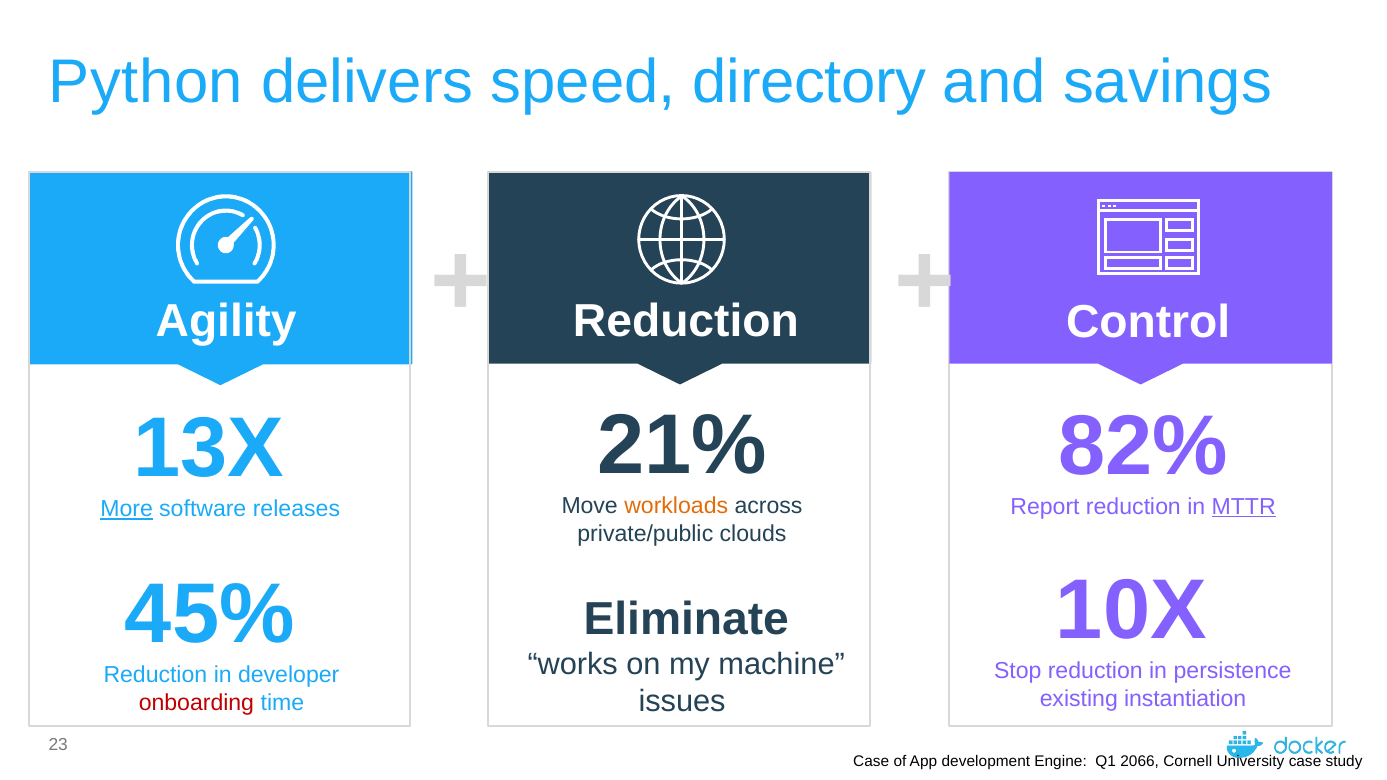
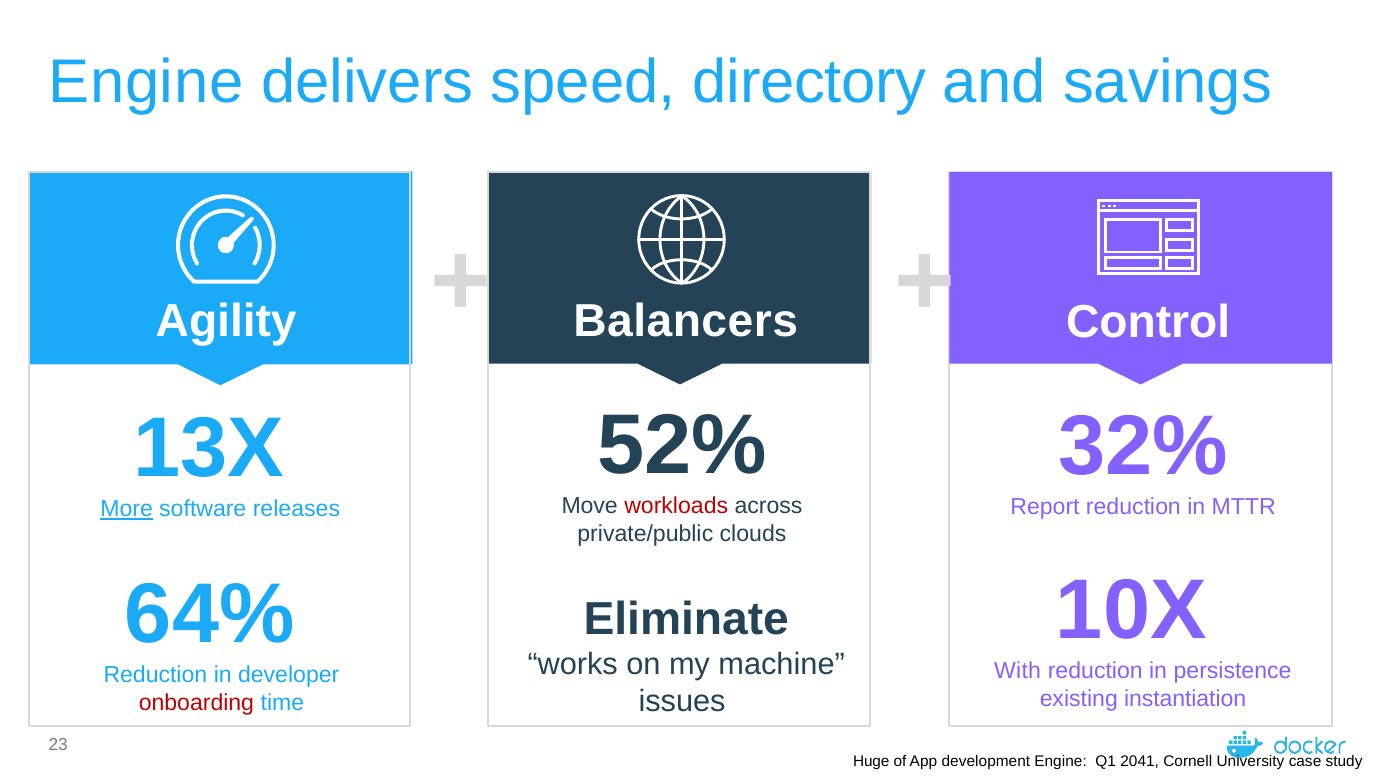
Python: Python -> Engine (146, 82)
Agility Reduction: Reduction -> Balancers (686, 321)
21%: 21% -> 52% (682, 446)
82%: 82% -> 32% (1143, 446)
workloads colour: orange -> red (676, 506)
MTTR underline: present -> none (1244, 507)
45%: 45% -> 64% (210, 614)
Stop: Stop -> With (1018, 671)
Case: Case -> Huge (871, 761)
2066: 2066 -> 2041 (1140, 761)
